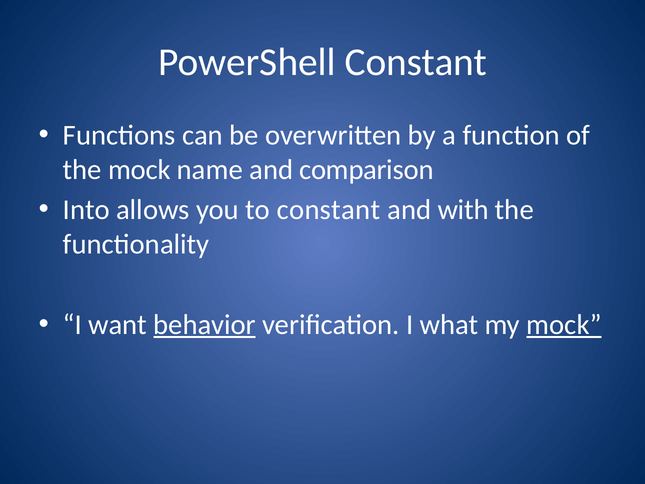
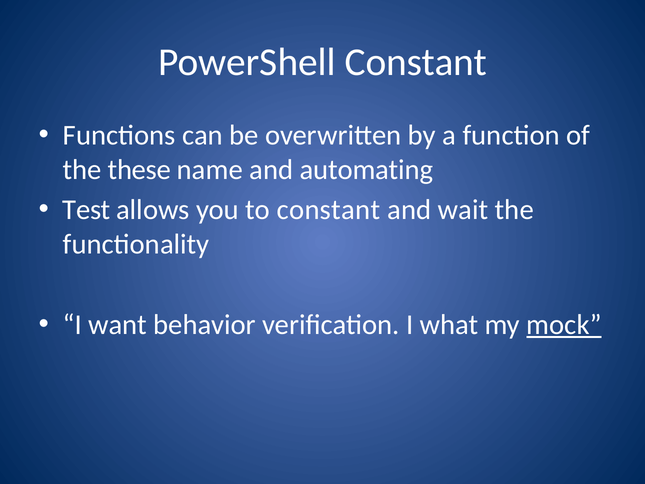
the mock: mock -> these (139, 170)
comparison: comparison -> automating (366, 170)
Into: Into -> Test (86, 210)
with: with -> wait (463, 210)
behavior underline: present -> none (204, 325)
